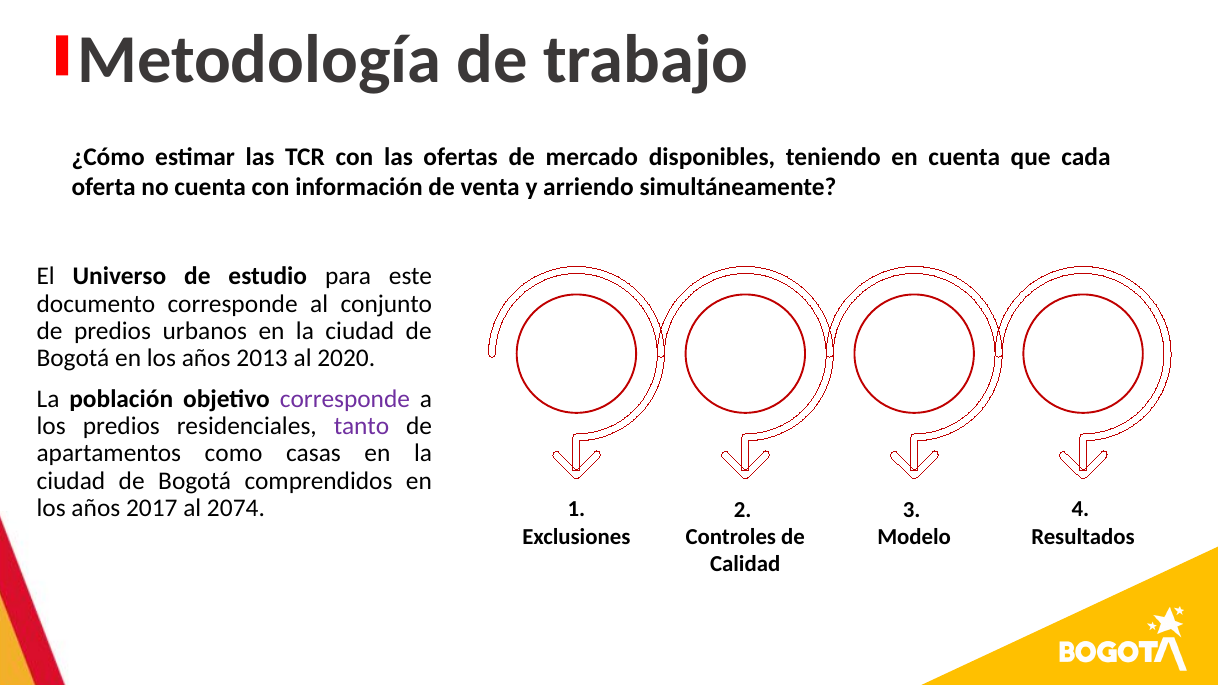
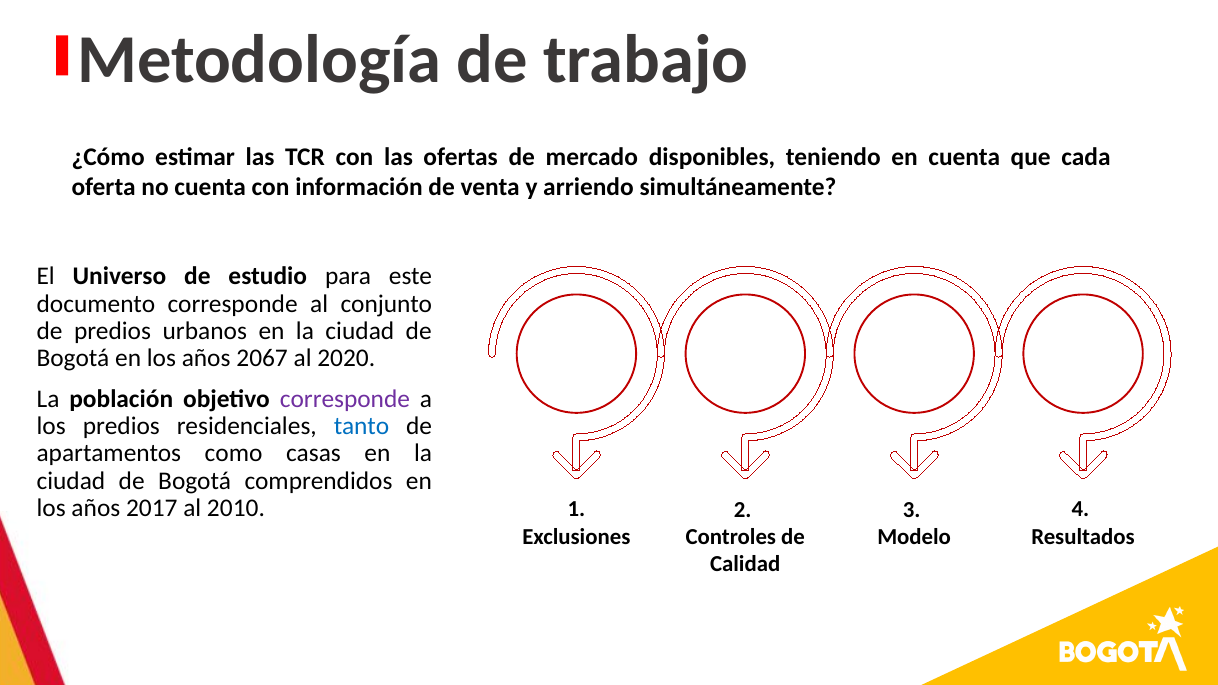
2013: 2013 -> 2067 (262, 359)
tanto colour: purple -> blue (361, 426)
2074: 2074 -> 2010 (236, 508)
